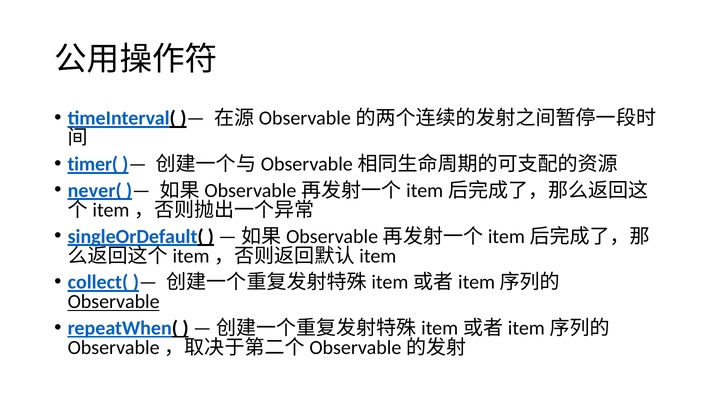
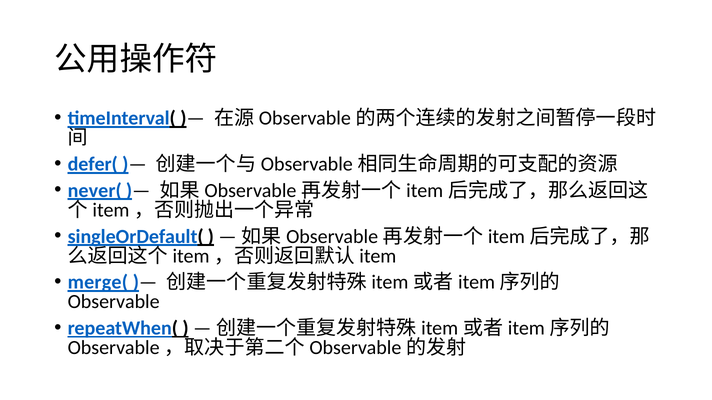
timer(: timer( -> defer( (93, 164)
collect(: collect( -> merge( (98, 283)
Observable underline: present -> none (114, 302)
